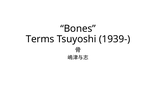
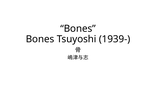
Terms: Terms -> Bones (40, 39)
